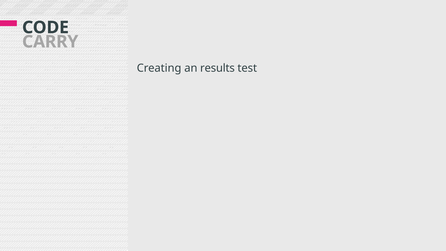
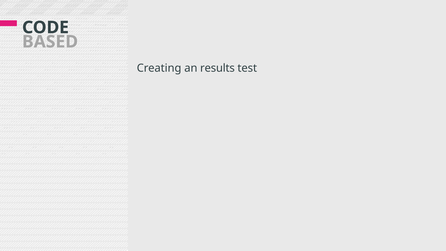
CARRY: CARRY -> BASED (50, 42)
